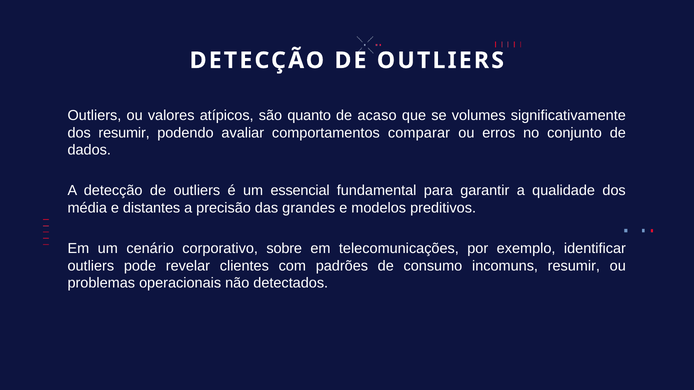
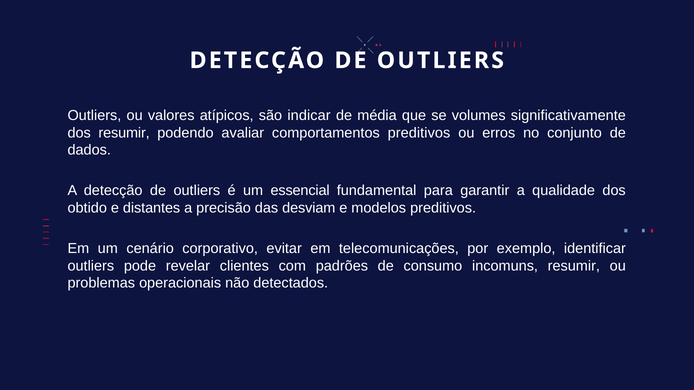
quanto: quanto -> indicar (309, 116)
acaso: acaso -> média (377, 116)
comportamentos comparar: comparar -> preditivos (419, 133)
média: média -> obtido (87, 208)
grandes: grandes -> desviam (309, 208)
sobre: sobre -> evitar (284, 249)
